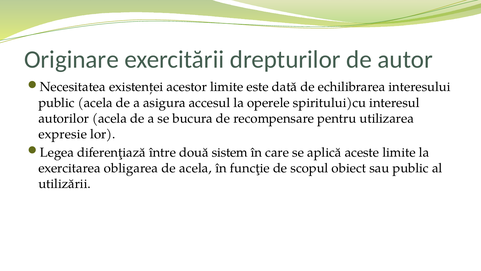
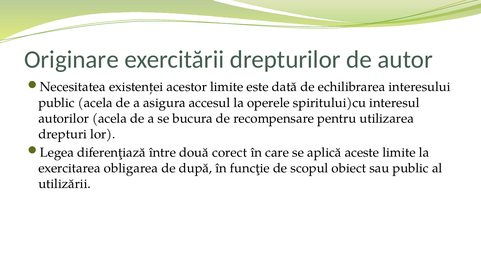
expresie: expresie -> drepturi (63, 134)
sistem: sistem -> corect (230, 152)
de acela: acela -> după (196, 168)
